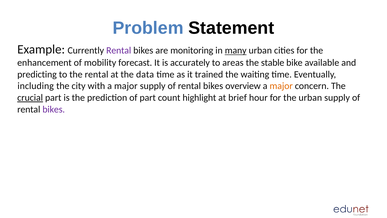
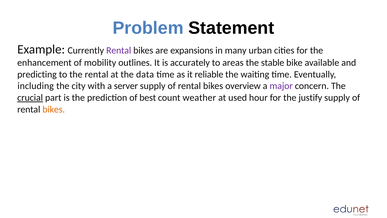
monitoring: monitoring -> expansions (192, 50)
many underline: present -> none (236, 50)
forecast: forecast -> outlines (135, 63)
trained: trained -> reliable (209, 74)
with a major: major -> server (126, 86)
major colour: orange -> purple (281, 86)
of part: part -> best (148, 98)
highlight: highlight -> weather (199, 98)
brief: brief -> used (238, 98)
the urban: urban -> justify (310, 98)
bikes colour: purple -> orange (54, 109)
